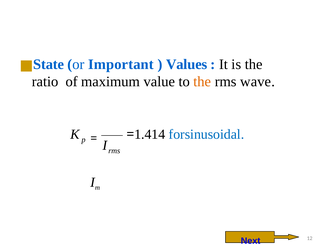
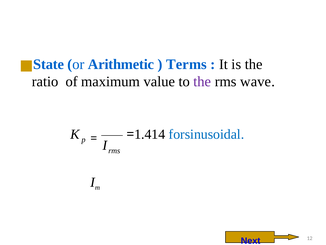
Important: Important -> Arithmetic (121, 64)
Values: Values -> Terms (186, 64)
the colour: orange -> purple (202, 81)
